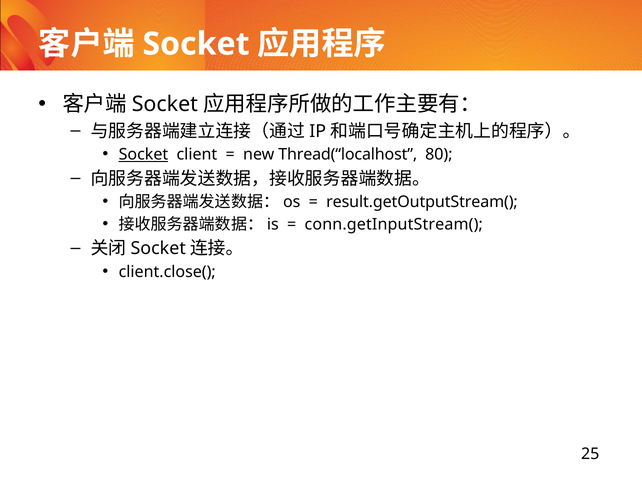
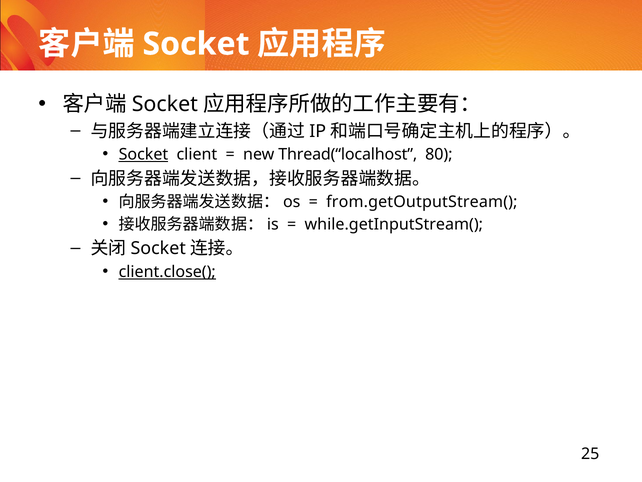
result.getOutputStream(: result.getOutputStream( -> from.getOutputStream( (422, 202)
conn.getInputStream(: conn.getInputStream( -> while.getInputStream( (394, 224)
client.close( underline: none -> present (167, 272)
